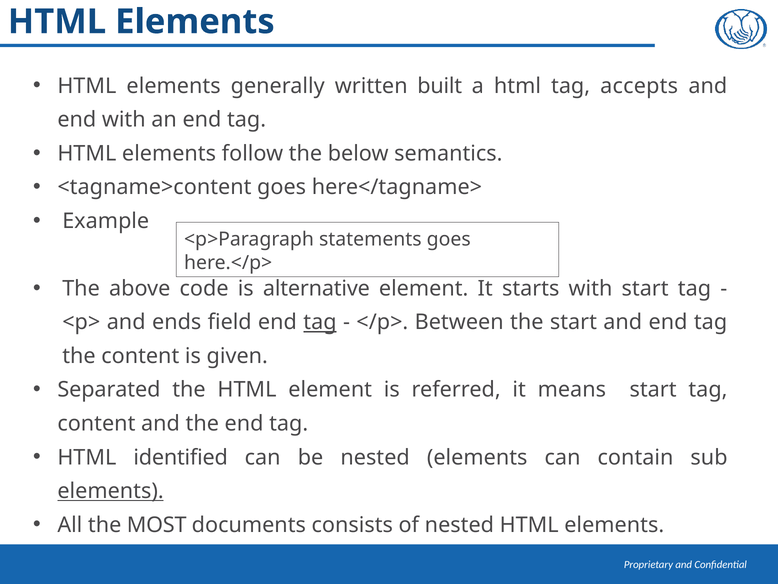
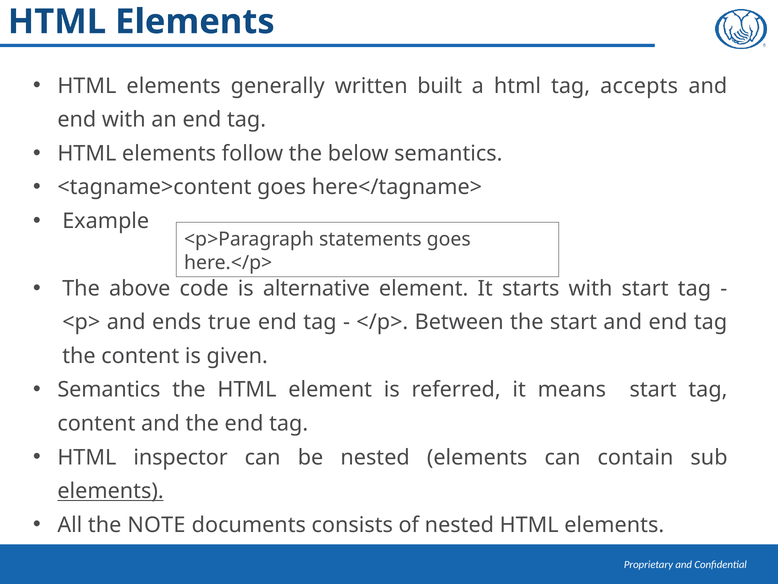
field: field -> true (230, 322)
tag underline: present -> none (320, 322)
Separated: Separated -> Semantics (109, 390)
identified: identified -> inspector (181, 457)
MOST: MOST -> NOTE (156, 524)
